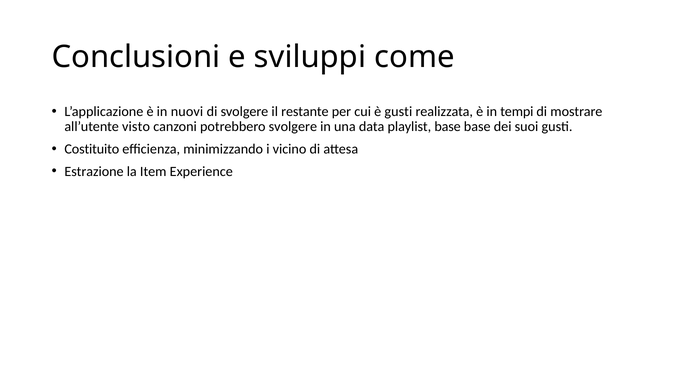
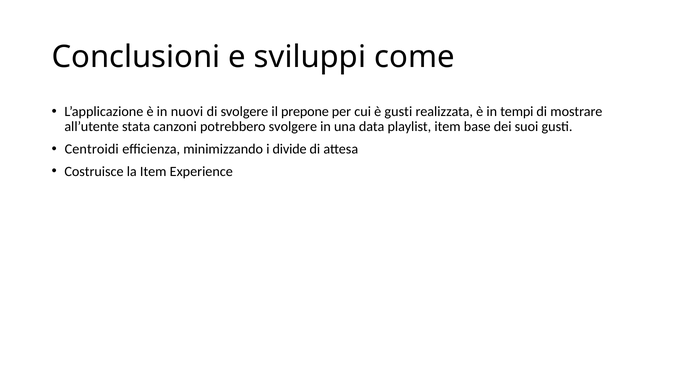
restante: restante -> prepone (305, 112)
visto: visto -> stata (136, 127)
playlist base: base -> item (448, 127)
Costituito: Costituito -> Centroidi (92, 149)
vicino: vicino -> divide (290, 149)
Estrazione: Estrazione -> Costruisce (94, 172)
